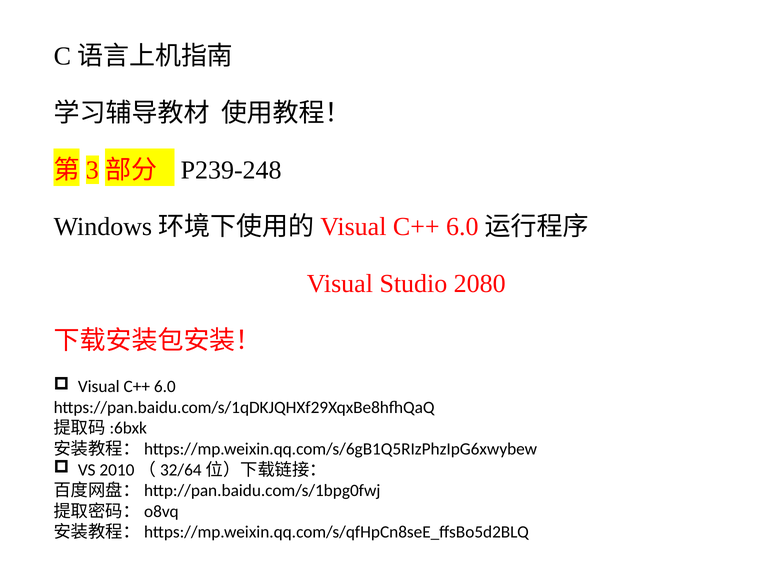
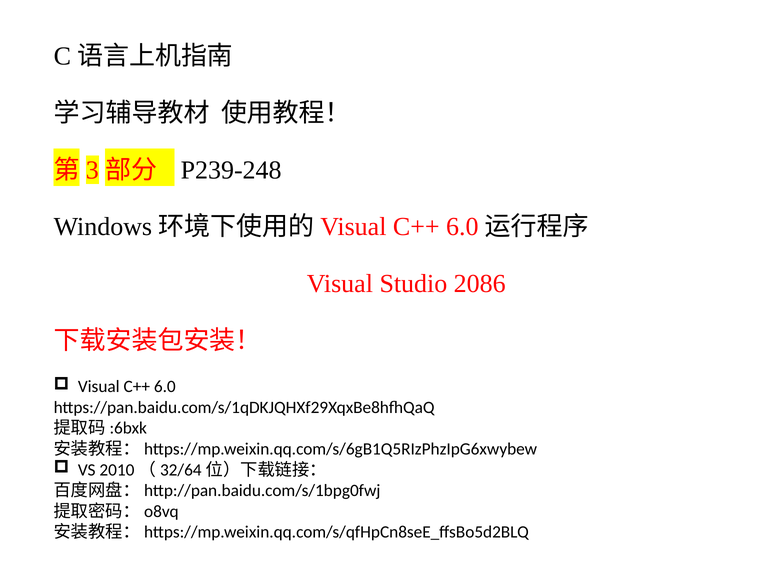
2080: 2080 -> 2086 (480, 284)
